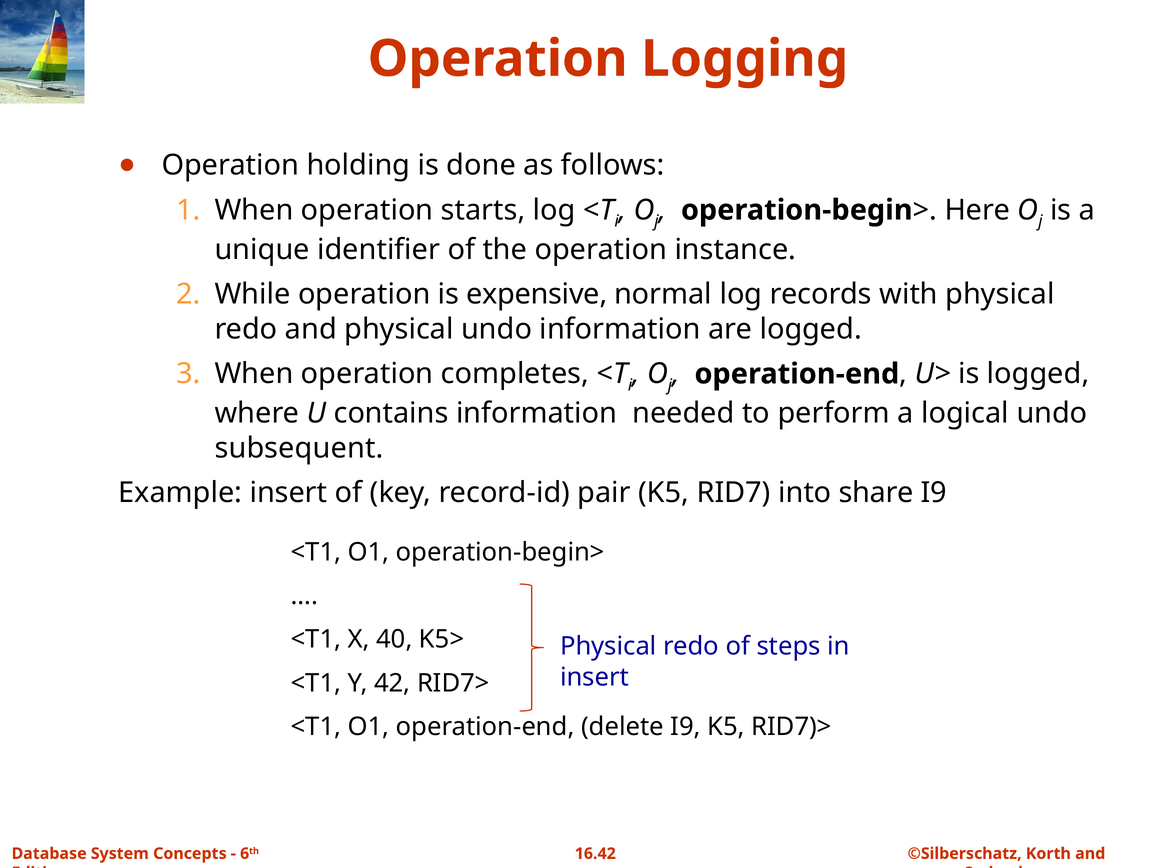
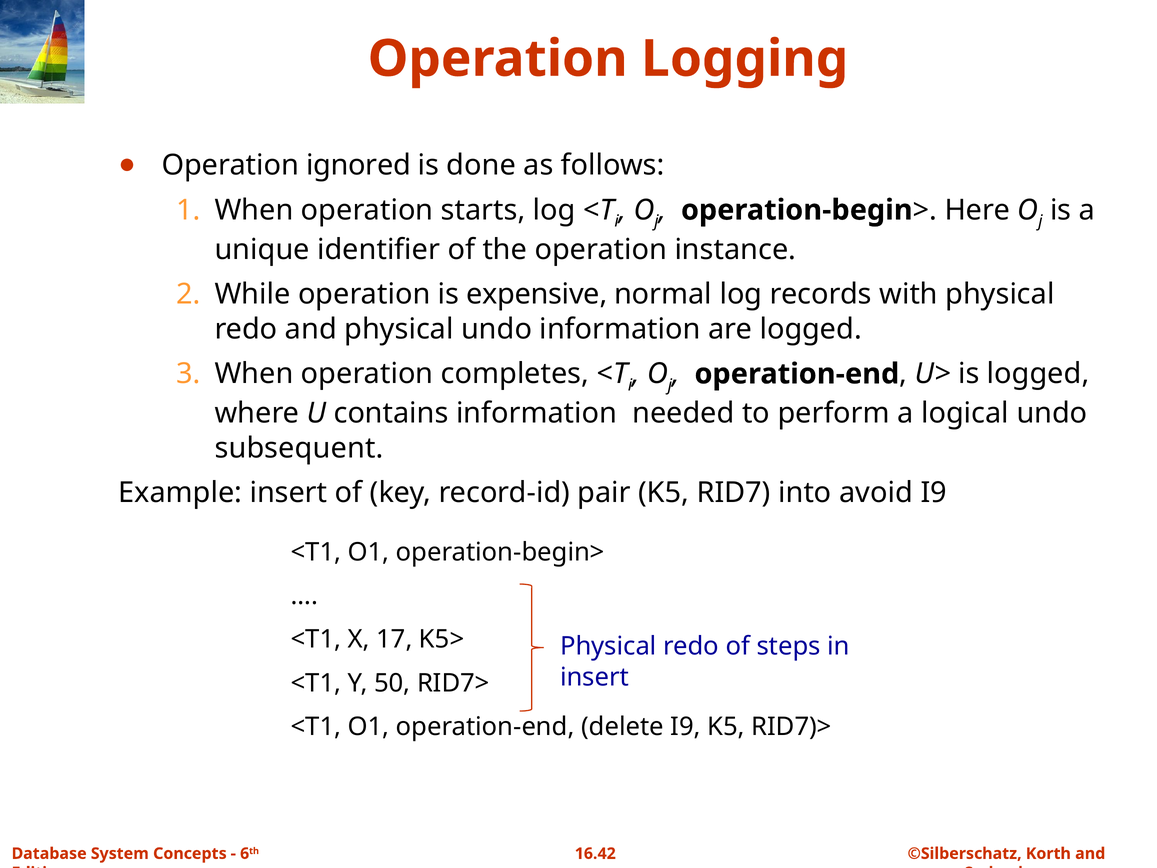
holding: holding -> ignored (358, 165)
share: share -> avoid (876, 493)
40: 40 -> 17 (394, 639)
42: 42 -> 50 (392, 683)
